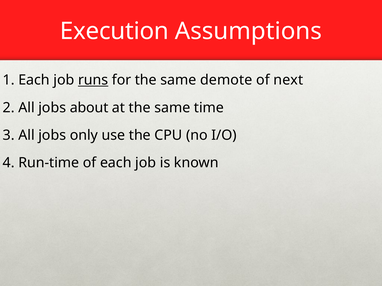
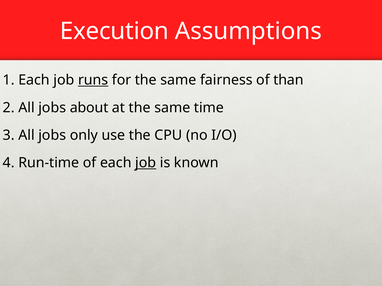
demote: demote -> fairness (226, 80)
next: next -> than (288, 80)
job underline: none -> present (146, 163)
